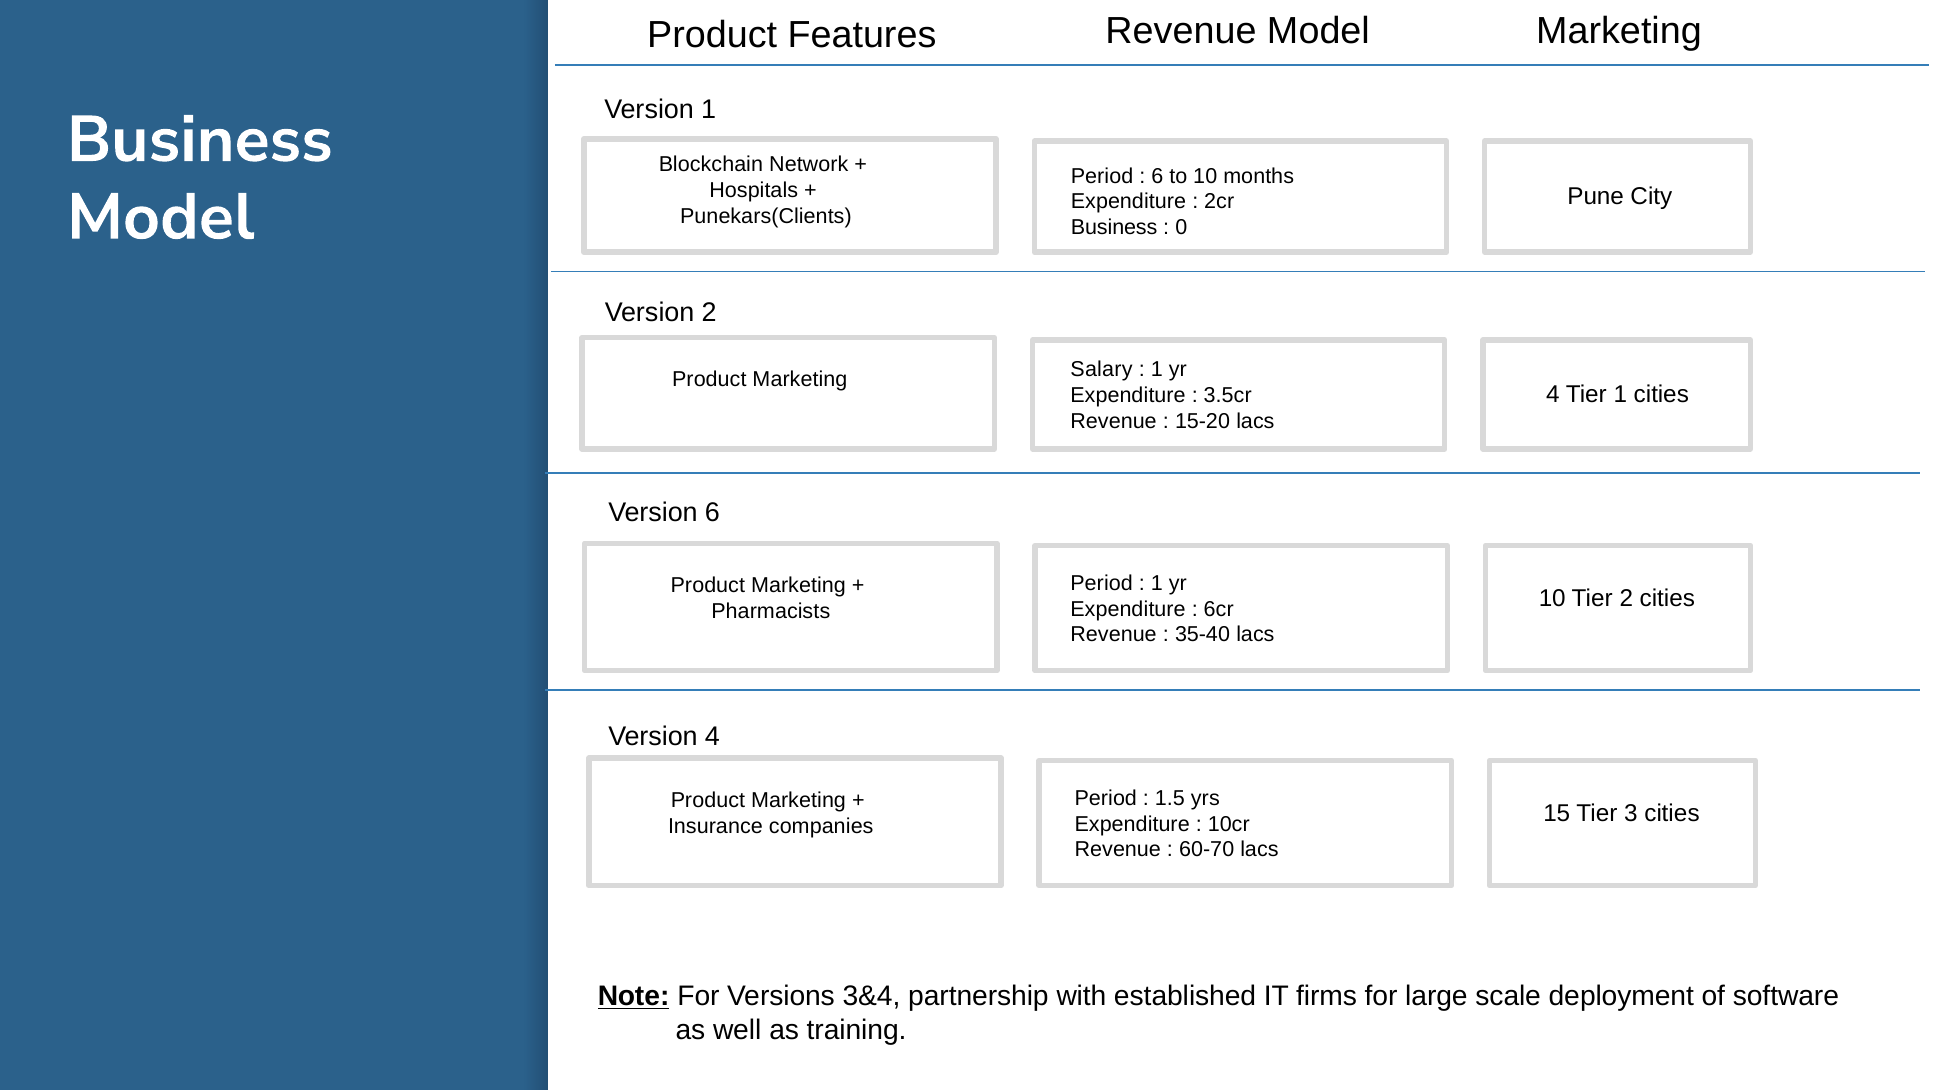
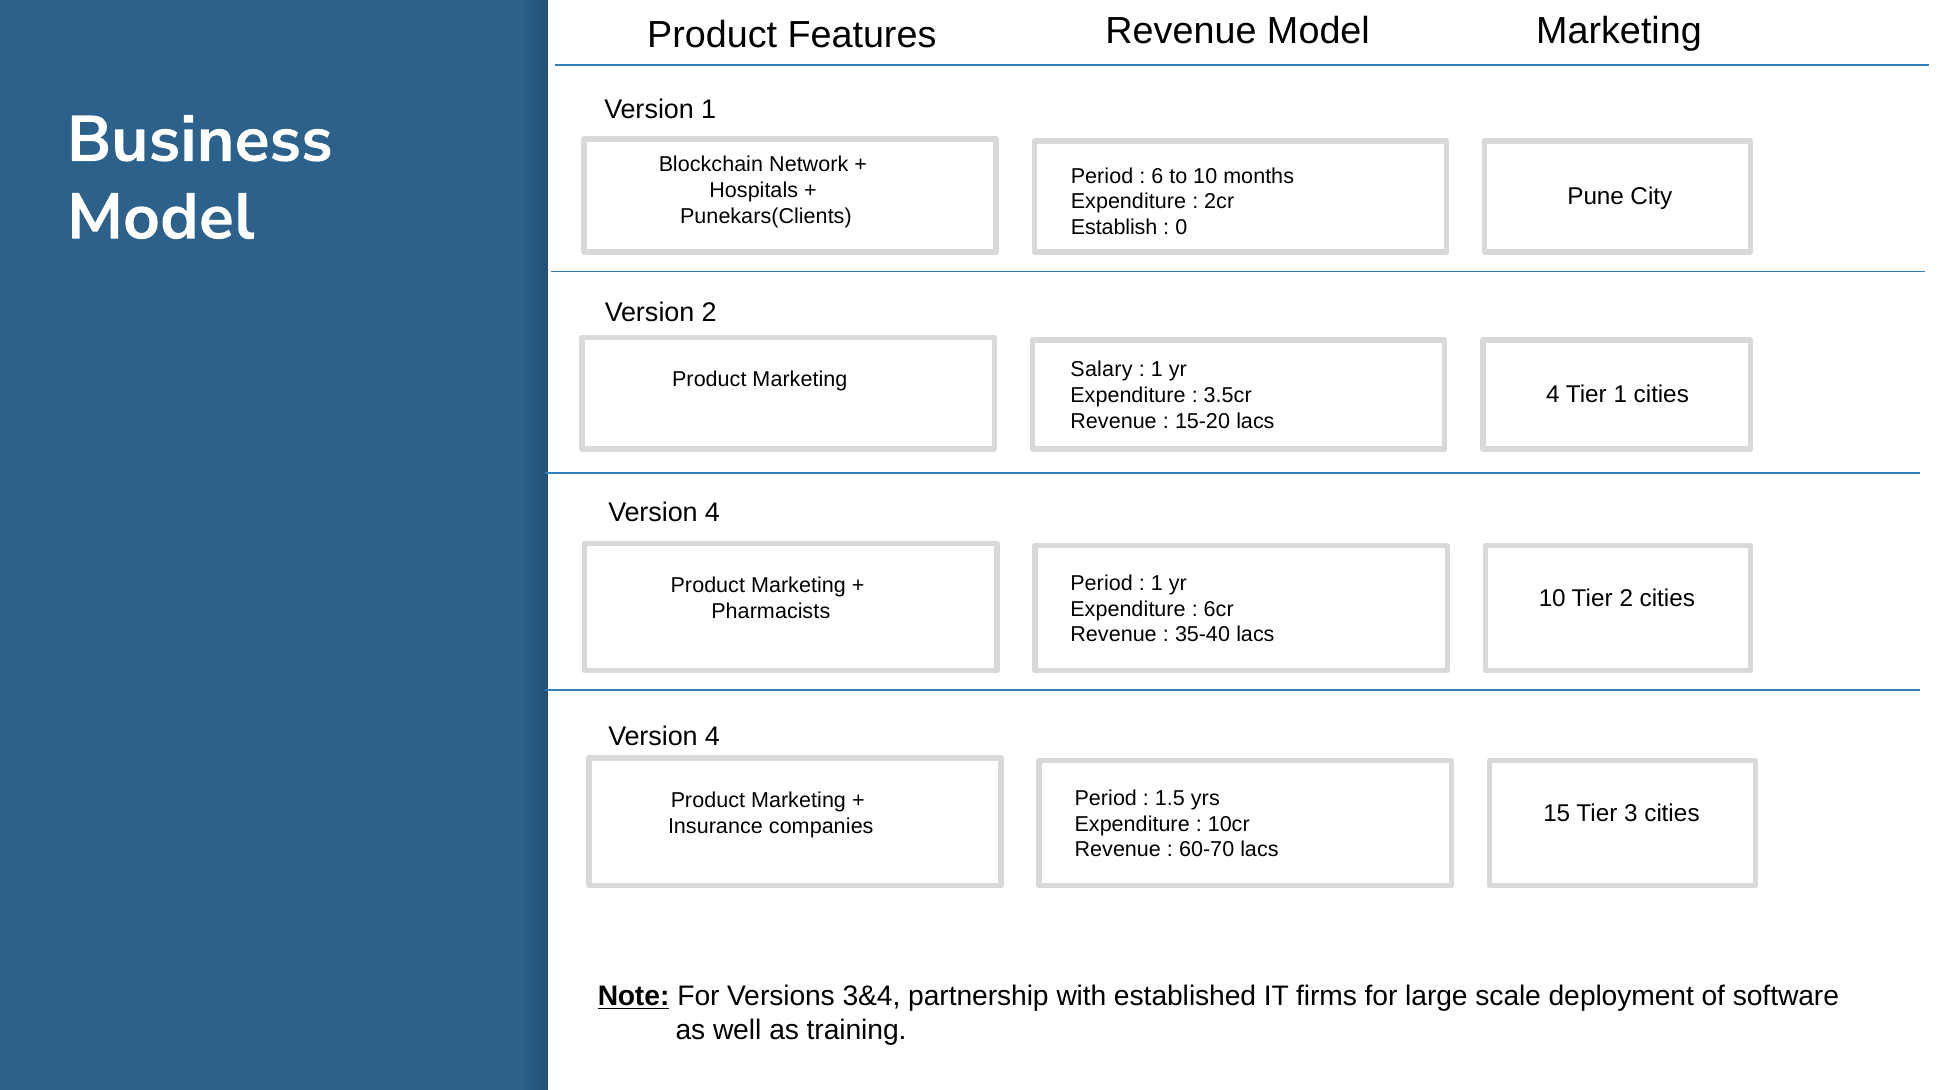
Business: Business -> Establish (1114, 228)
6: 6 -> 4 (712, 513)
